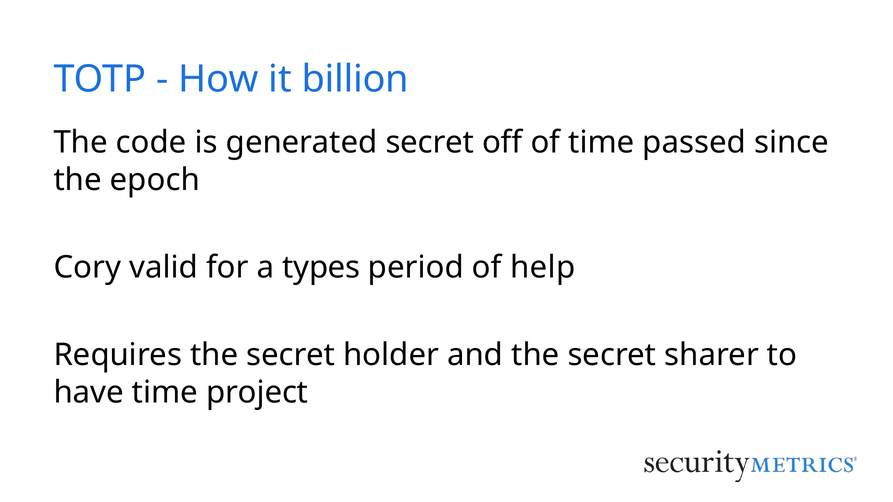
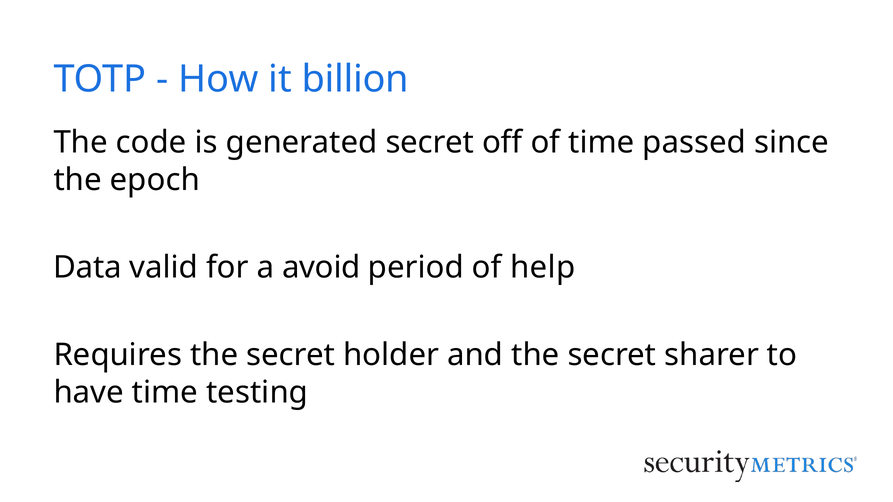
Cory: Cory -> Data (88, 268)
types: types -> avoid (321, 268)
project: project -> testing (257, 393)
